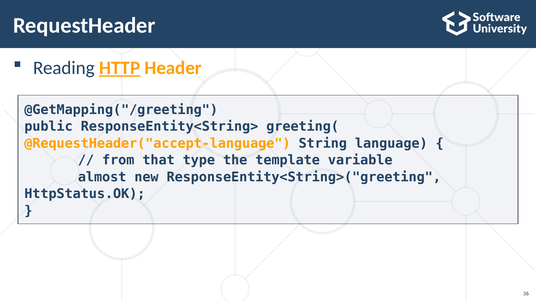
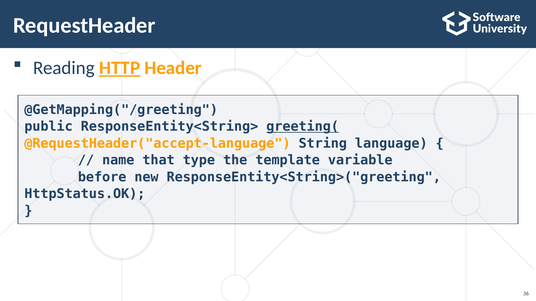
greeting( underline: none -> present (303, 127)
from: from -> name (118, 160)
almost: almost -> before (102, 177)
